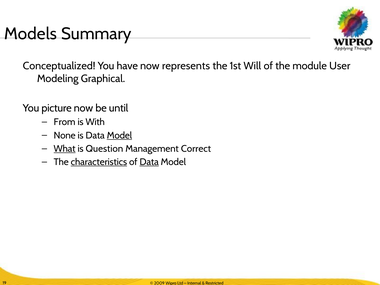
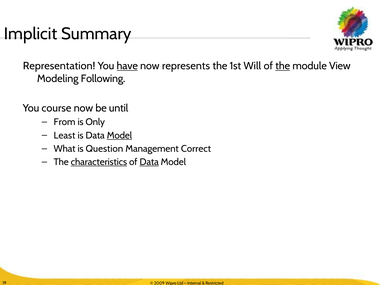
Models: Models -> Implicit (31, 34)
Conceptualized: Conceptualized -> Representation (59, 66)
have underline: none -> present (127, 66)
the underline: none -> present (283, 66)
User: User -> View (340, 66)
Graphical: Graphical -> Following (103, 79)
picture: picture -> course (56, 108)
With: With -> Only (95, 122)
None: None -> Least (65, 135)
What underline: present -> none (65, 149)
